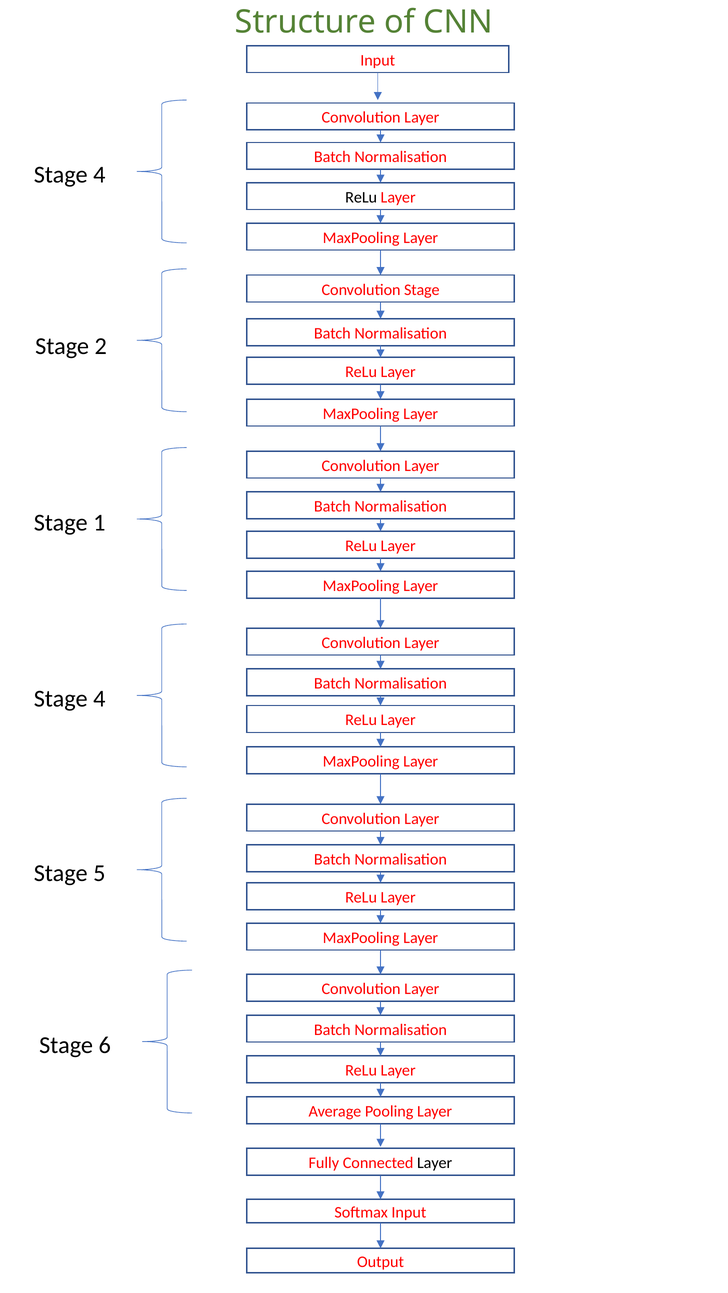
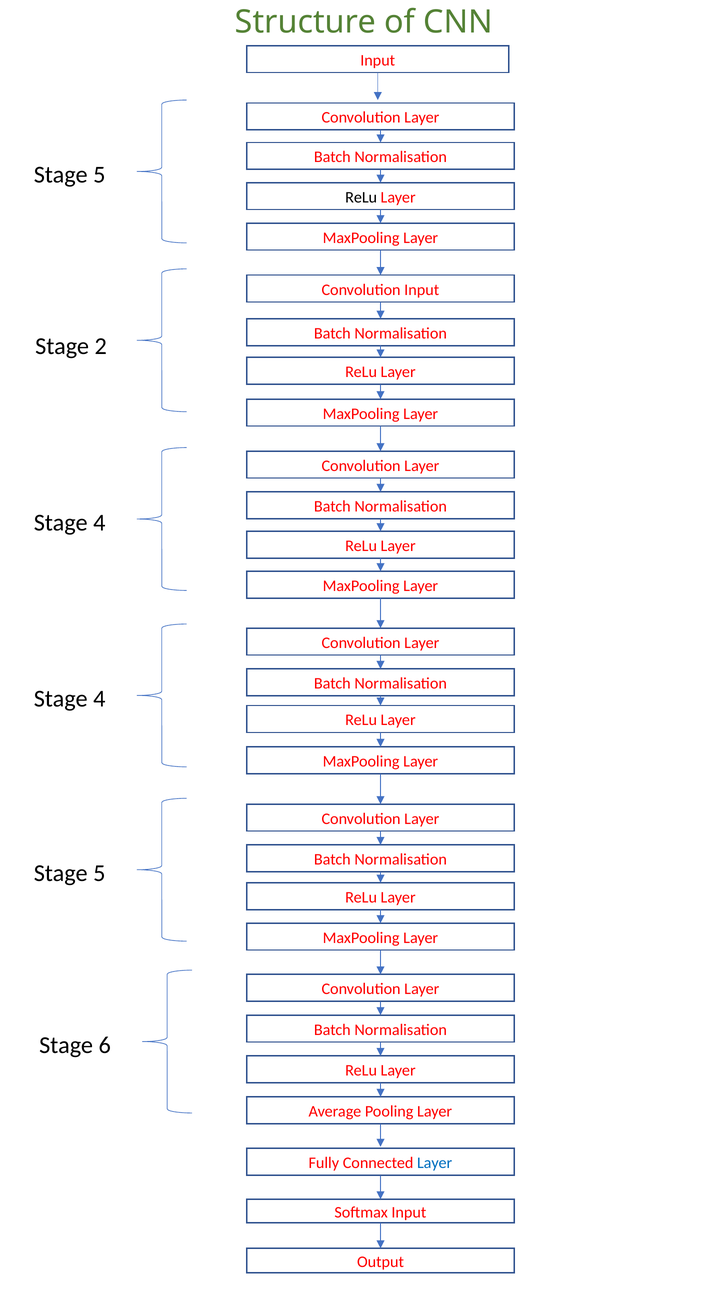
4: 4 -> 5 (99, 175)
Convolution Stage: Stage -> Input (422, 290)
1: 1 -> 4 (99, 523)
Layer colour: black -> blue (435, 1164)
